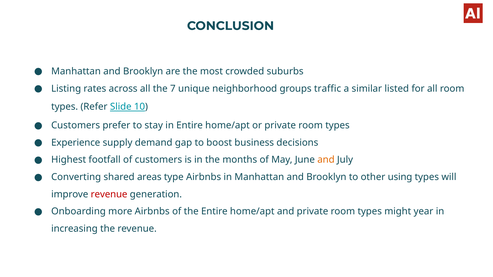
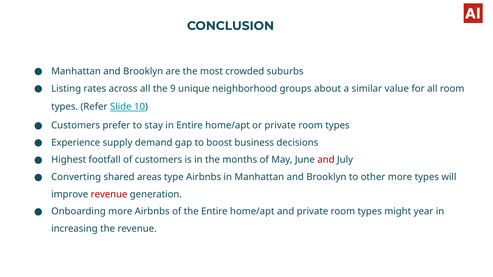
7: 7 -> 9 (173, 89)
traffic: traffic -> about (328, 89)
listed: listed -> value (397, 89)
and colour: orange -> red (326, 160)
other using: using -> more (400, 177)
